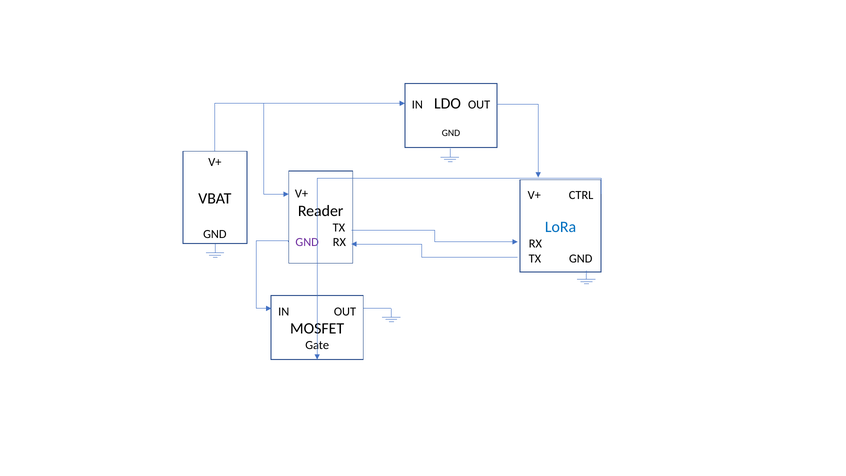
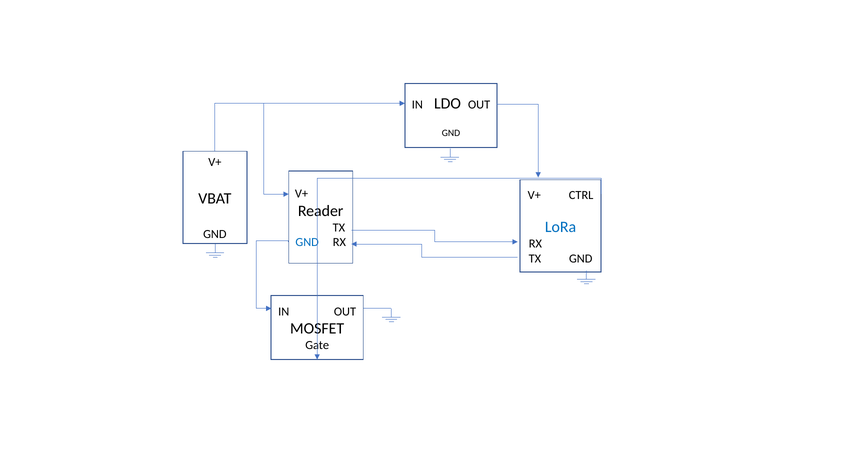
GND colour: purple -> blue (307, 242)
